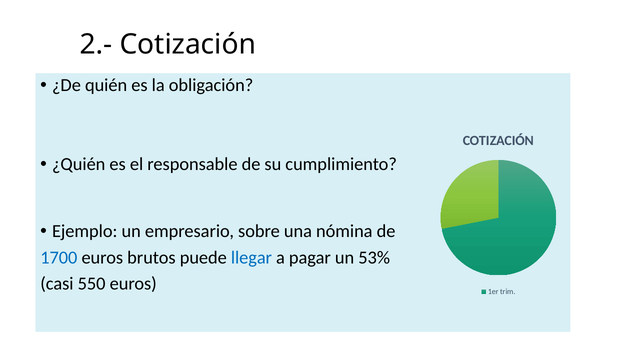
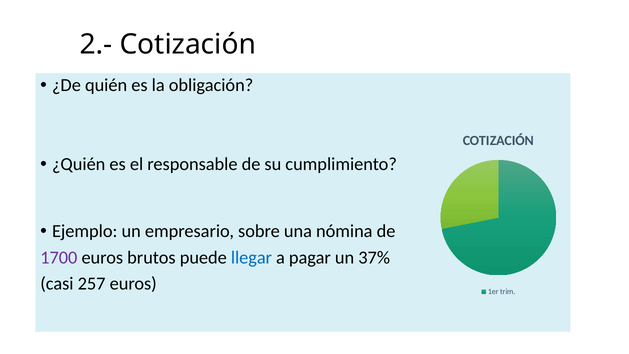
1700 colour: blue -> purple (59, 257)
53%: 53% -> 37% (374, 257)
550: 550 -> 257 (92, 284)
